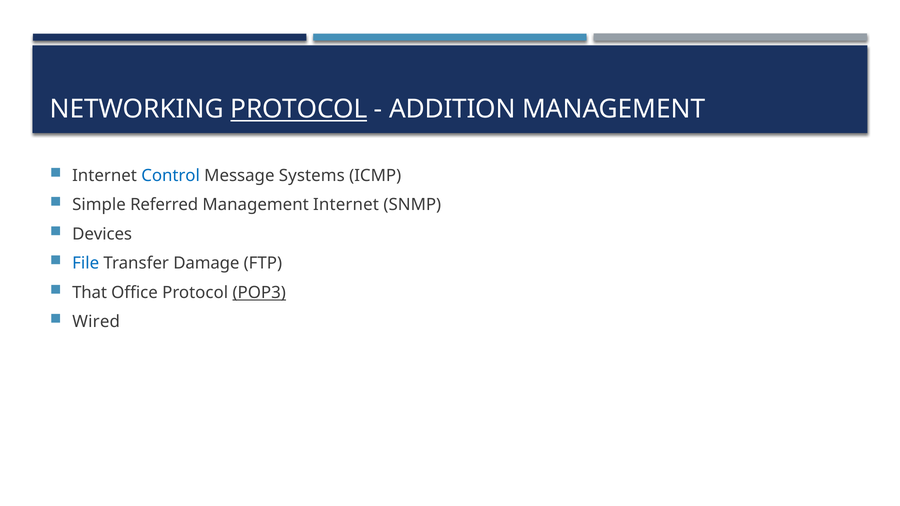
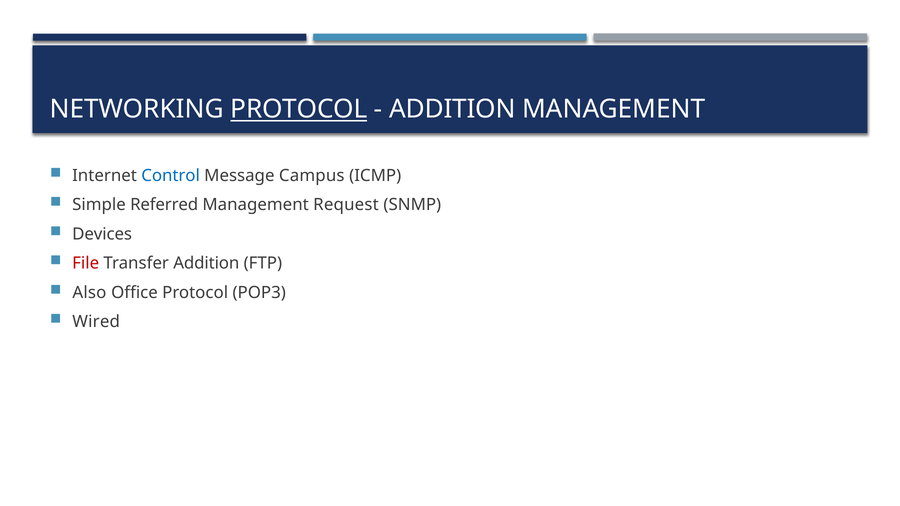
Systems: Systems -> Campus (312, 176)
Management Internet: Internet -> Request (346, 205)
File colour: blue -> red (86, 263)
Transfer Damage: Damage -> Addition (206, 263)
That: That -> Also (89, 293)
POP3 underline: present -> none (259, 293)
